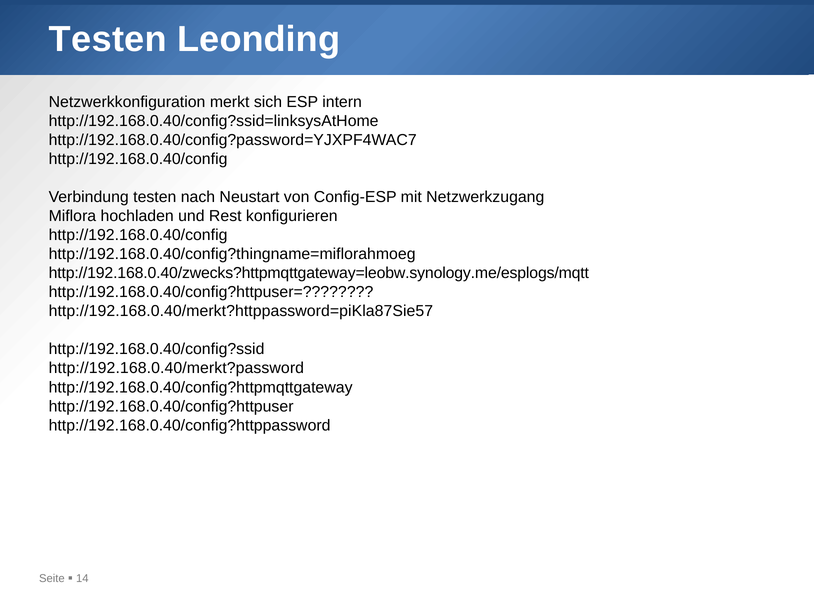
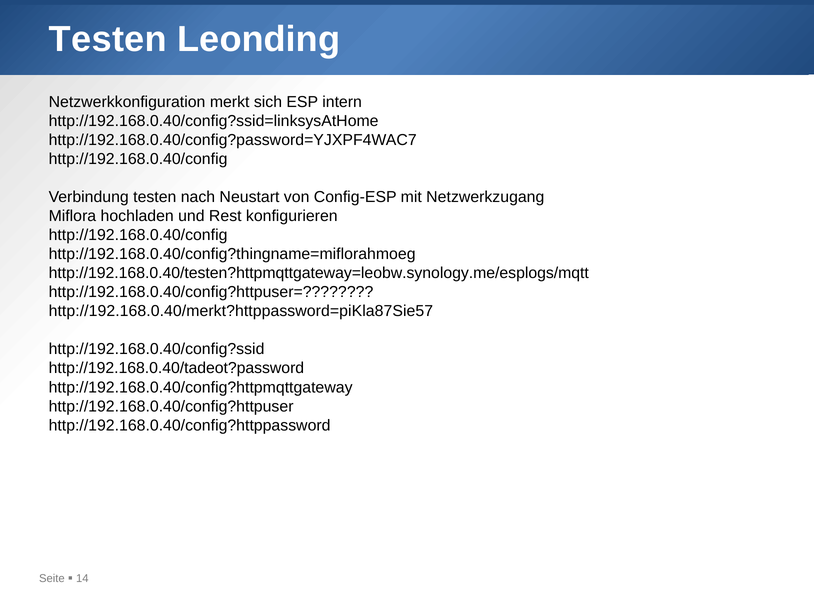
http://192.168.0.40/zwecks?httpmqttgateway=leobw.synology.me/esplogs/mqtt: http://192.168.0.40/zwecks?httpmqttgateway=leobw.synology.me/esplogs/mqtt -> http://192.168.0.40/testen?httpmqttgateway=leobw.synology.me/esplogs/mqtt (319, 273)
http://192.168.0.40/merkt?password: http://192.168.0.40/merkt?password -> http://192.168.0.40/tadeot?password (176, 368)
